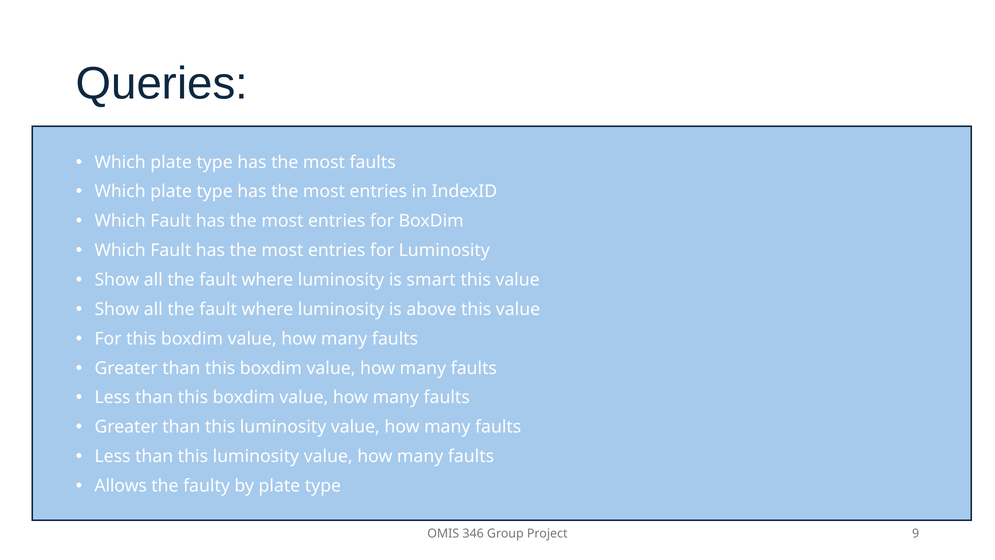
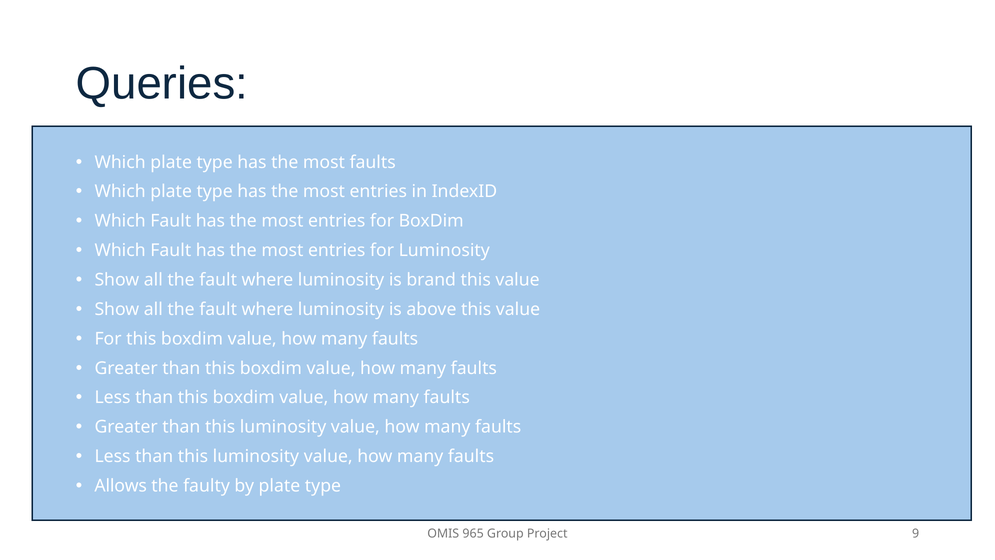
smart: smart -> brand (431, 280)
346: 346 -> 965 (473, 533)
